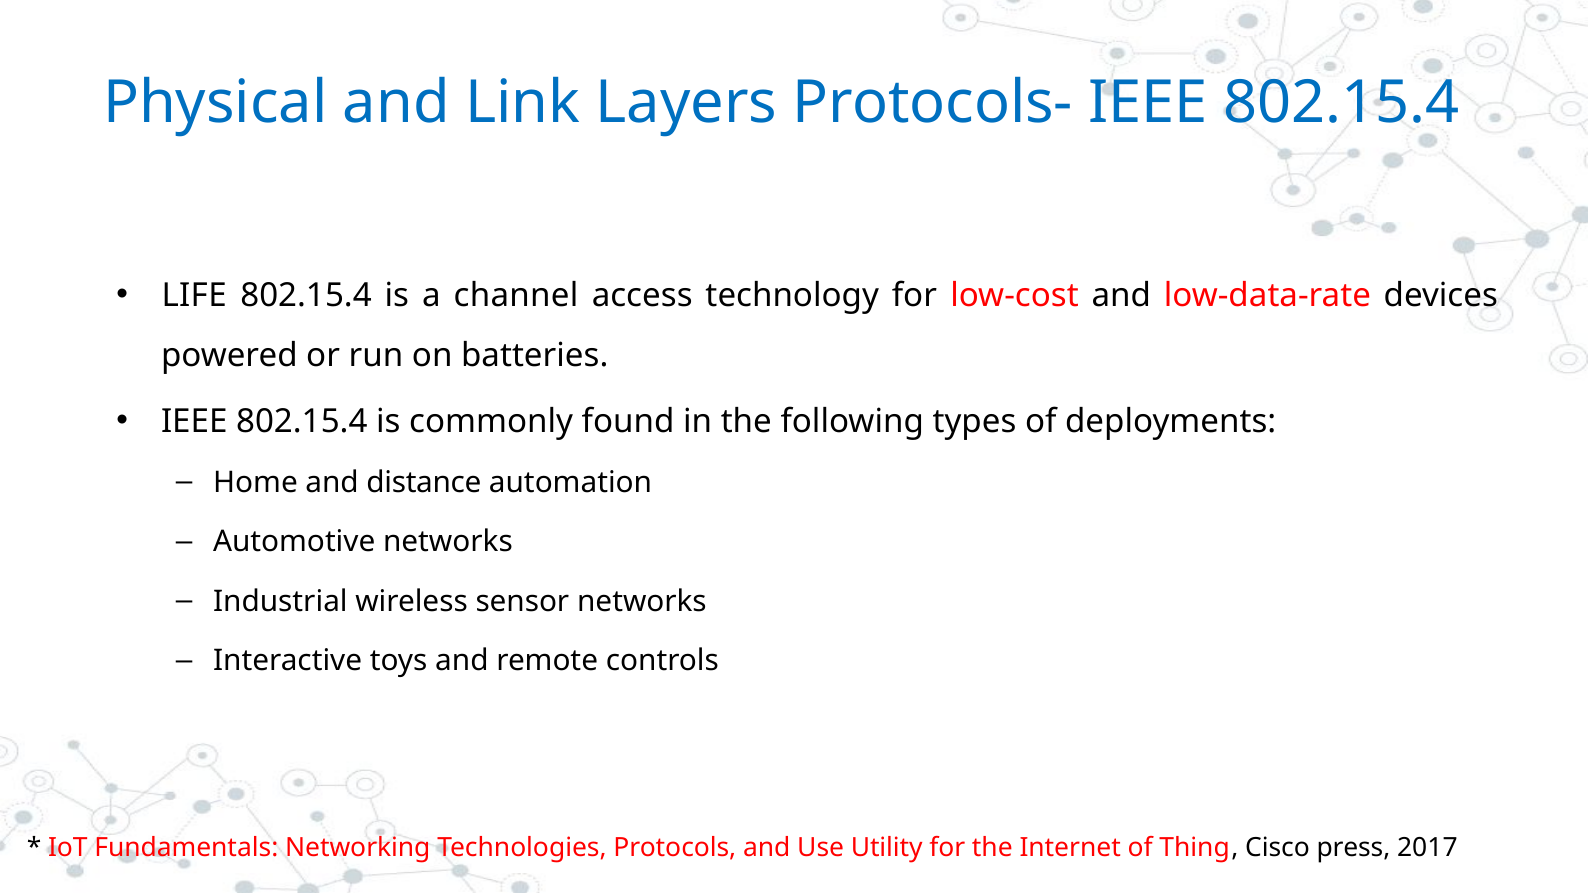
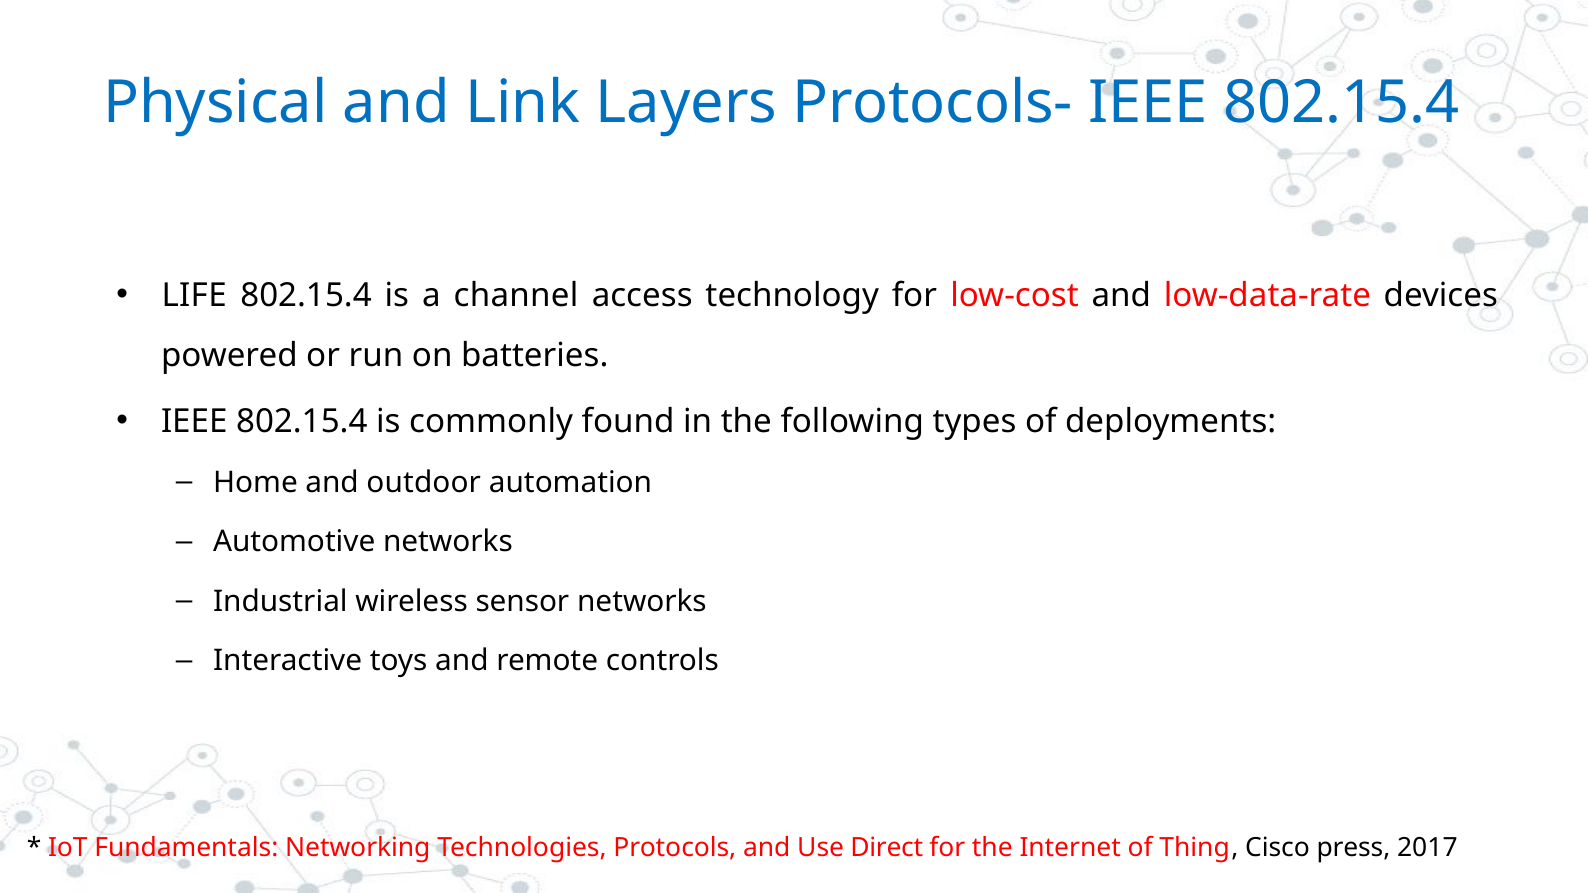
distance: distance -> outdoor (424, 483)
Utility: Utility -> Direct (887, 848)
